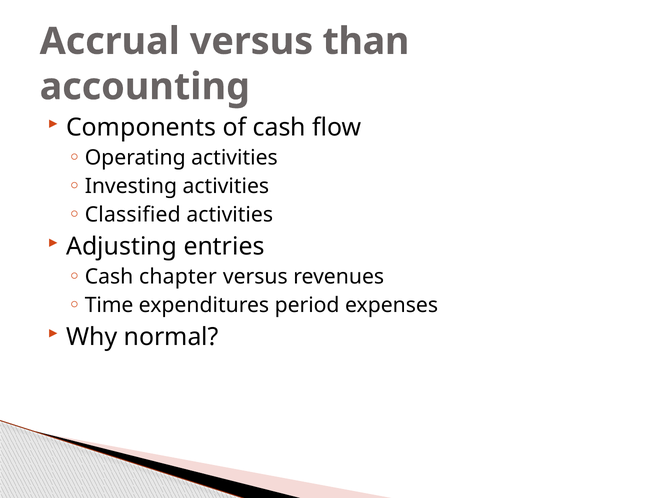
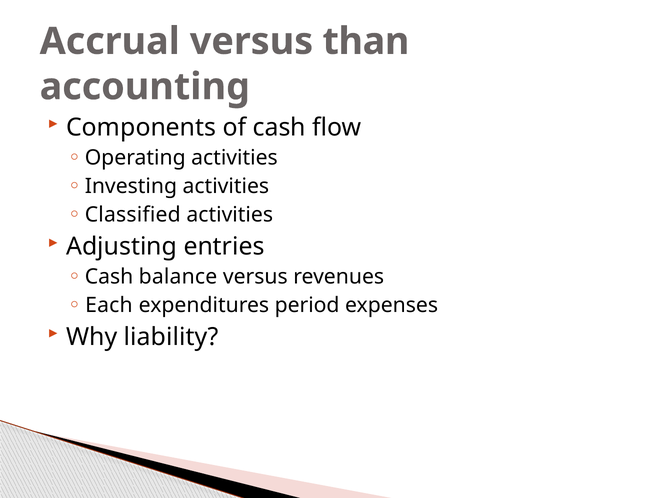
chapter: chapter -> balance (178, 276)
Time: Time -> Each (109, 305)
normal: normal -> liability (171, 336)
